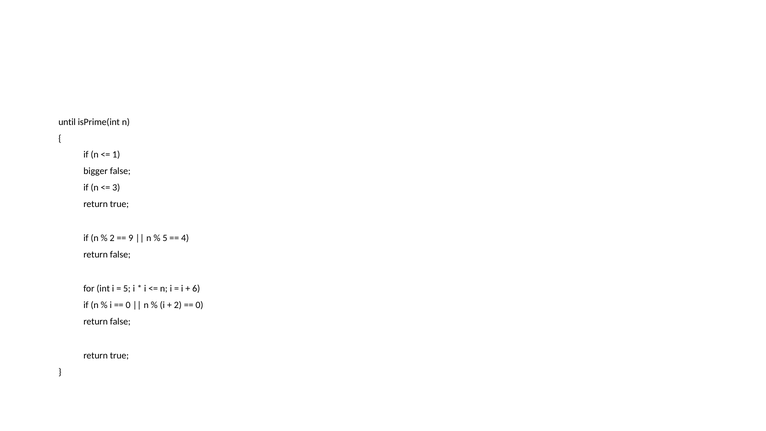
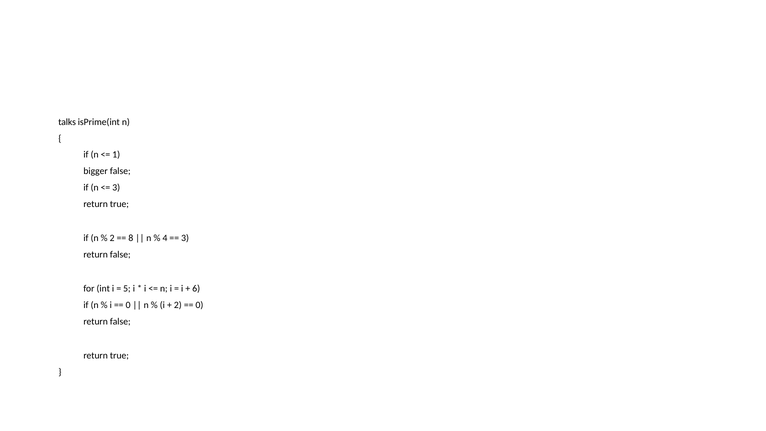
until: until -> talks (67, 122)
9: 9 -> 8 (131, 238)
5: 5 -> 4 (165, 238)
4: 4 -> 3 (185, 238)
